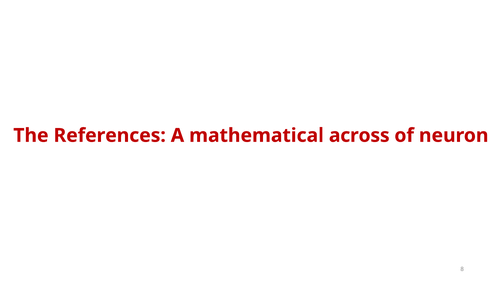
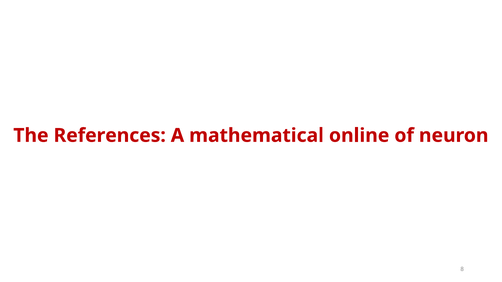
across: across -> online (359, 136)
